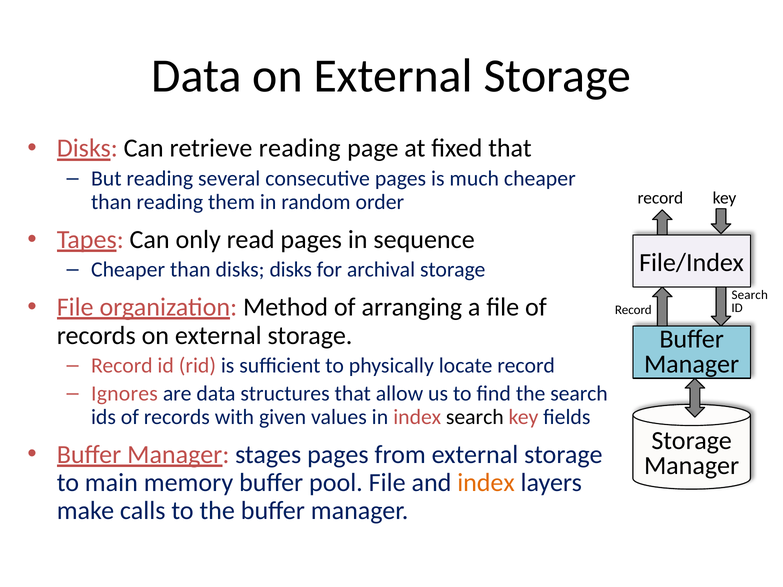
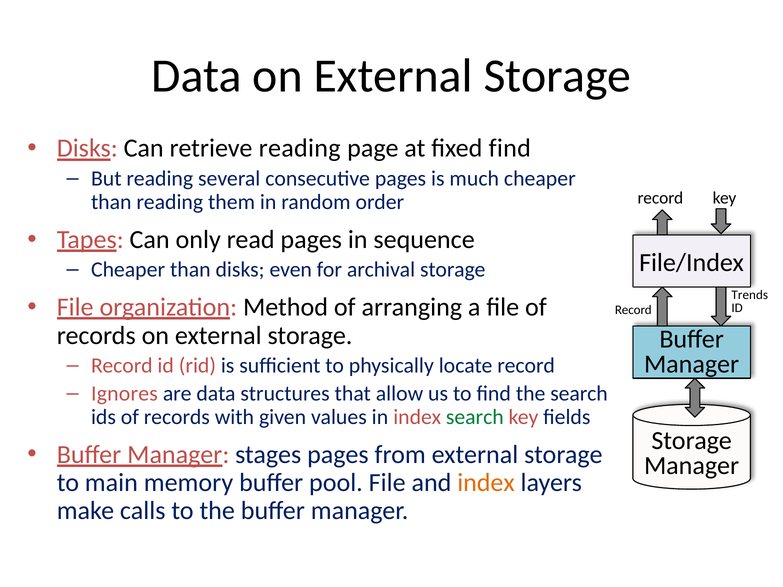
fixed that: that -> find (510, 148)
disks disks: disks -> even (291, 270)
Search: Search -> Trends (750, 295)
search colour: black -> green (475, 417)
